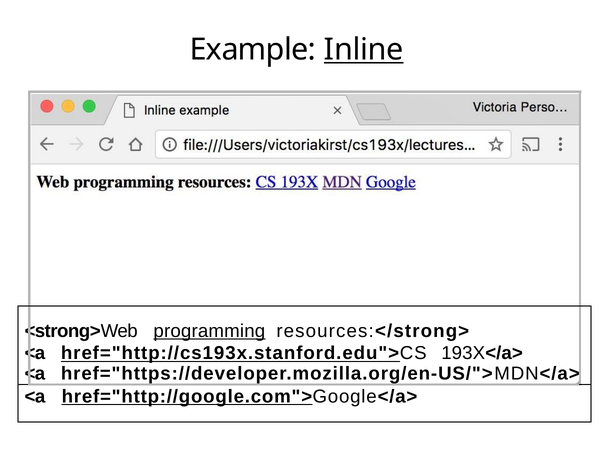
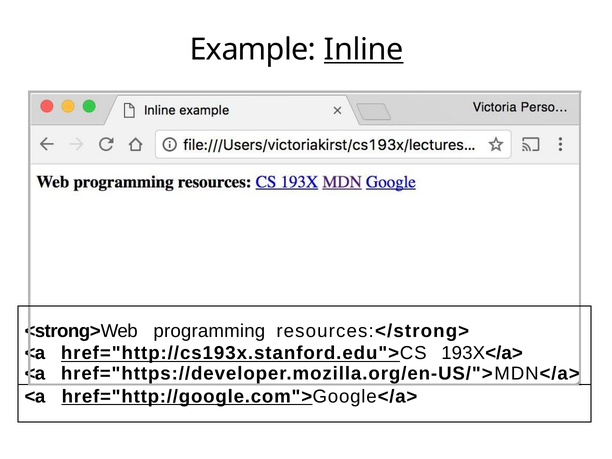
programming underline: present -> none (209, 331)
